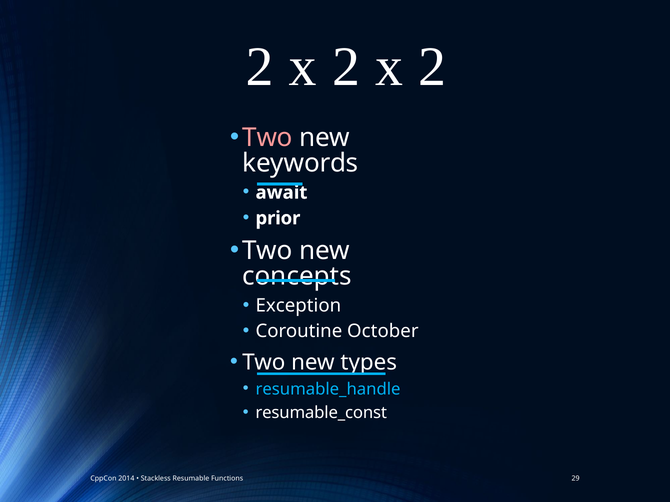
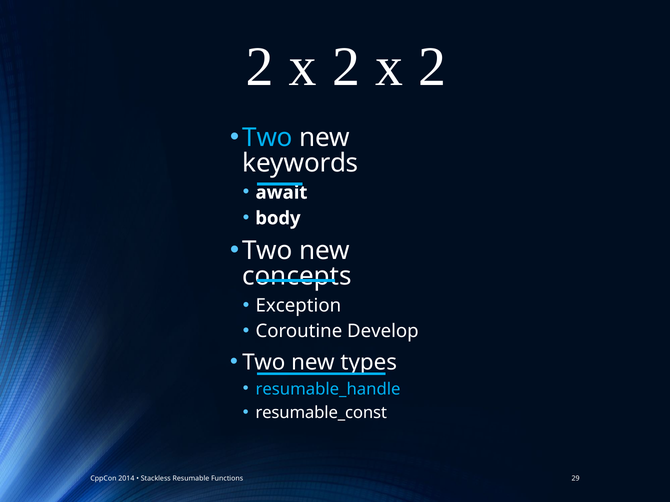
Two colour: pink -> light blue (268, 138)
prior: prior -> body (278, 218)
October: October -> Develop (383, 332)
